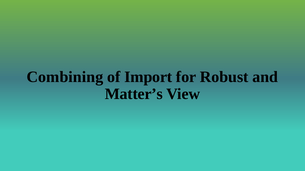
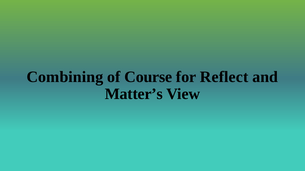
Import: Import -> Course (148, 77)
Robust: Robust -> Reflect (224, 77)
